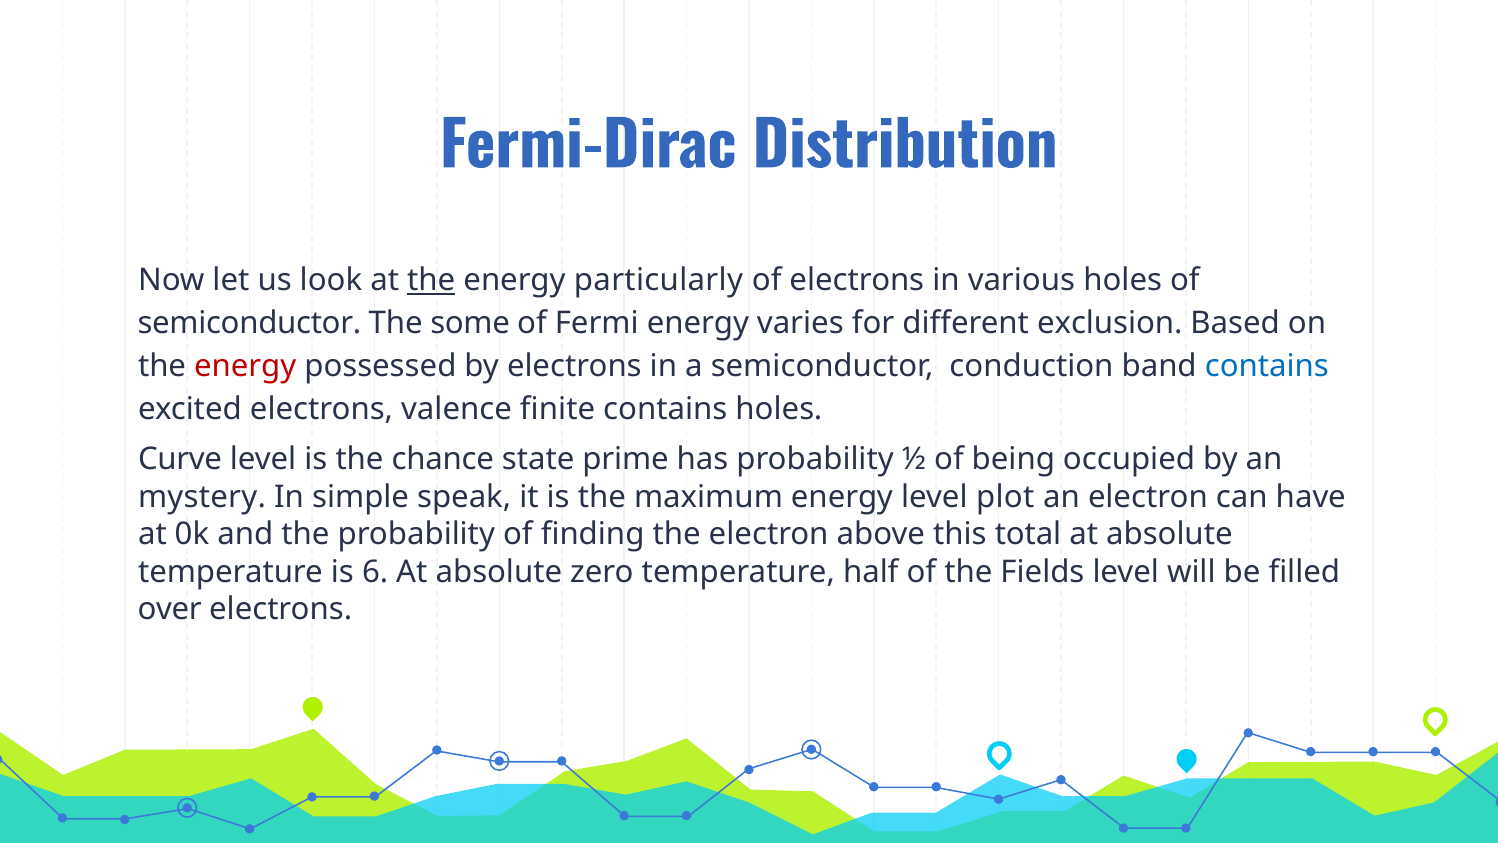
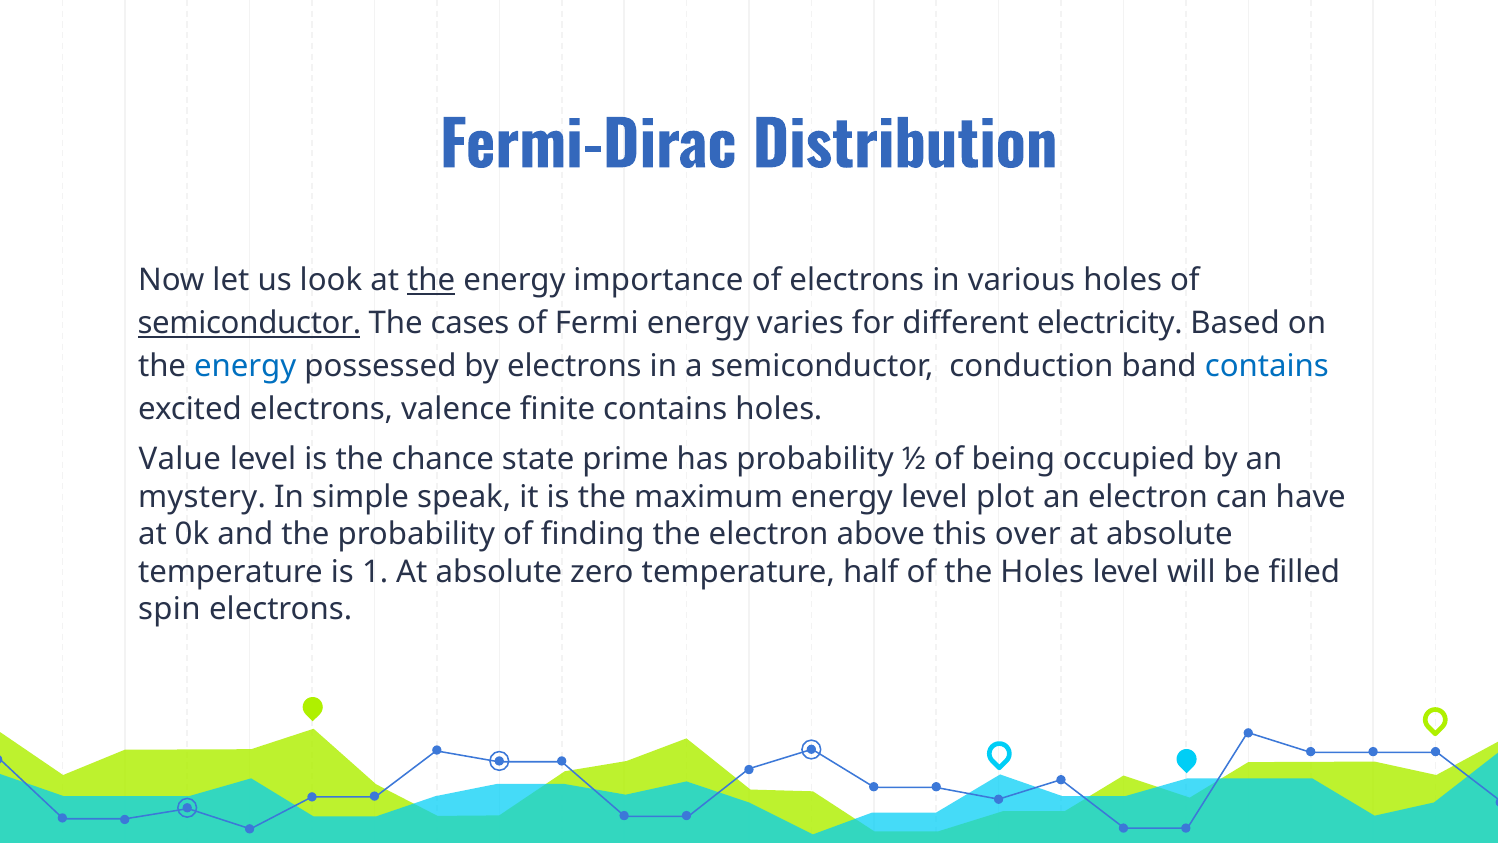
particularly: particularly -> importance (659, 280)
semiconductor underline: none -> present (249, 323)
some: some -> cases (470, 323)
exclusion: exclusion -> electricity (1110, 323)
energy colour: red -> blue (245, 366)
Curve: Curve -> Value (180, 459)
total: total -> over (1028, 534)
6: 6 -> 1 (375, 572)
the Fields: Fields -> Holes (1042, 572)
over: over -> spin (169, 609)
